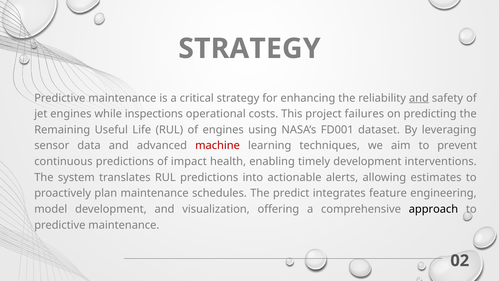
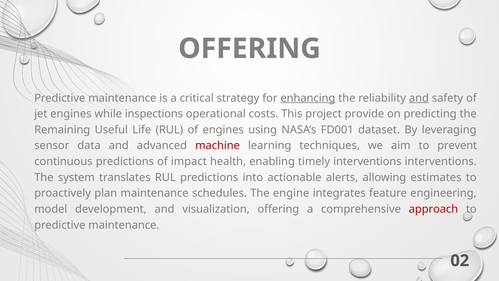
STRATEGY: STRATEGY -> OFFERING (250, 49)
enhancing underline: none -> present (308, 98)
failures: failures -> provide (364, 114)
timely development: development -> interventions (367, 161)
predict: predict -> engine (291, 193)
approach colour: black -> red (433, 209)
